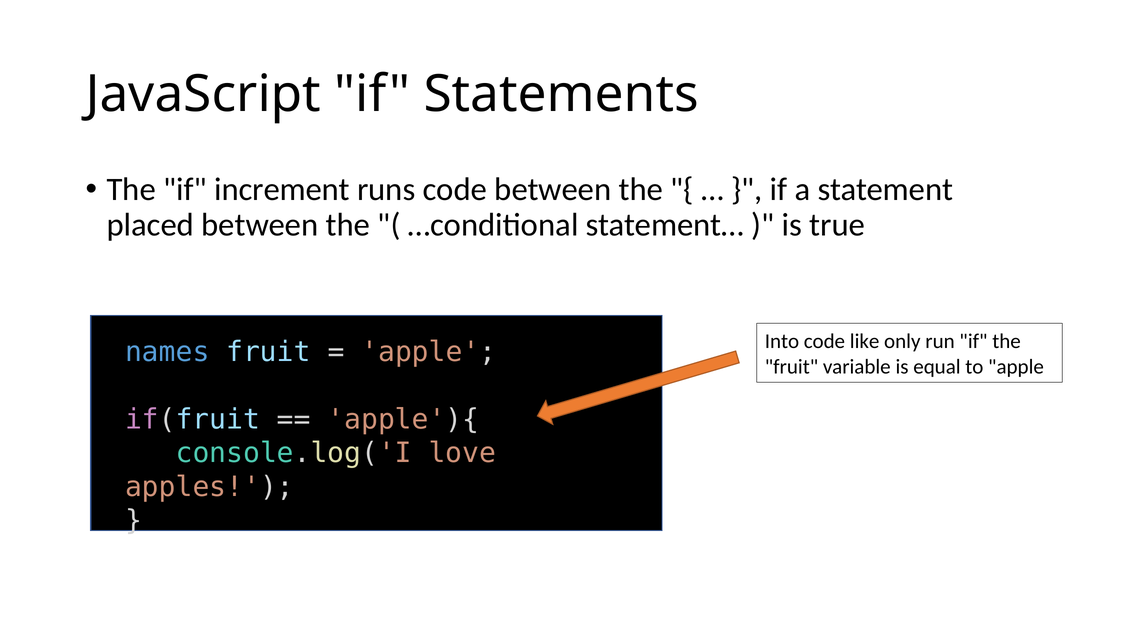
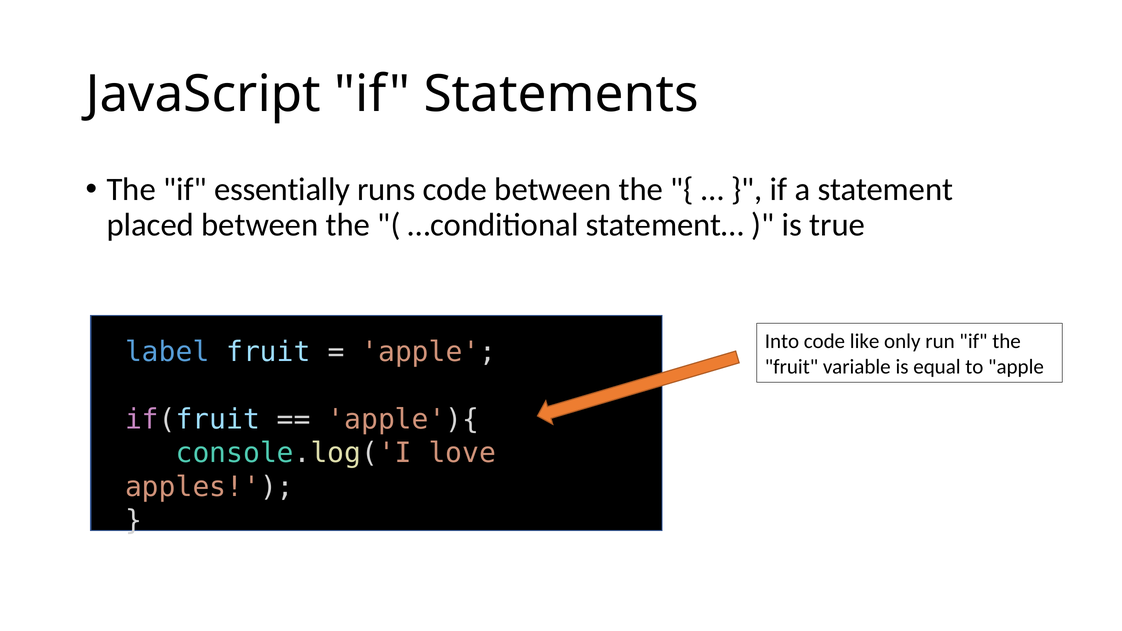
increment: increment -> essentially (282, 190)
names: names -> label (167, 352)
